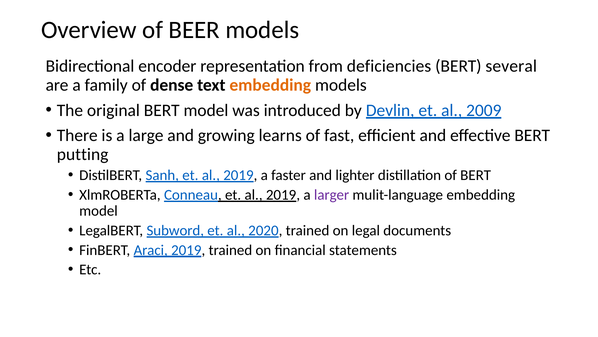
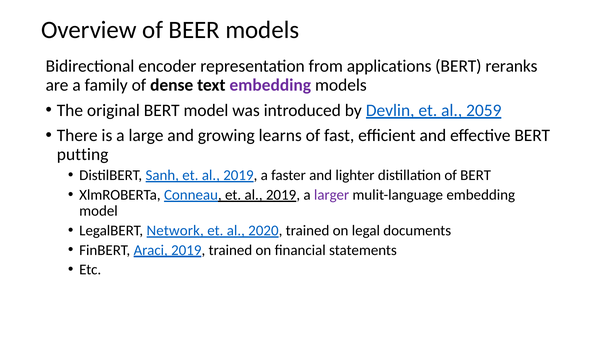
deficiencies: deficiencies -> applications (389, 66)
several: several -> reranks (511, 66)
embedding colour: orange -> purple (270, 85)
2009: 2009 -> 2059 (484, 110)
Subword: Subword -> Network (175, 230)
